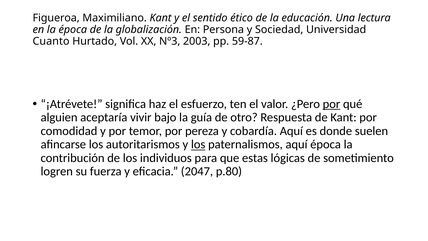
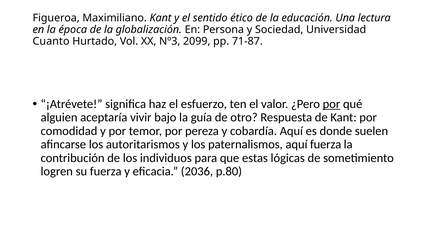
2003: 2003 -> 2099 (197, 41)
59-87: 59-87 -> 71-87 (247, 41)
los underline: present -> none (198, 144)
aquí época: época -> fuerza (326, 144)
2047: 2047 -> 2036 (197, 171)
